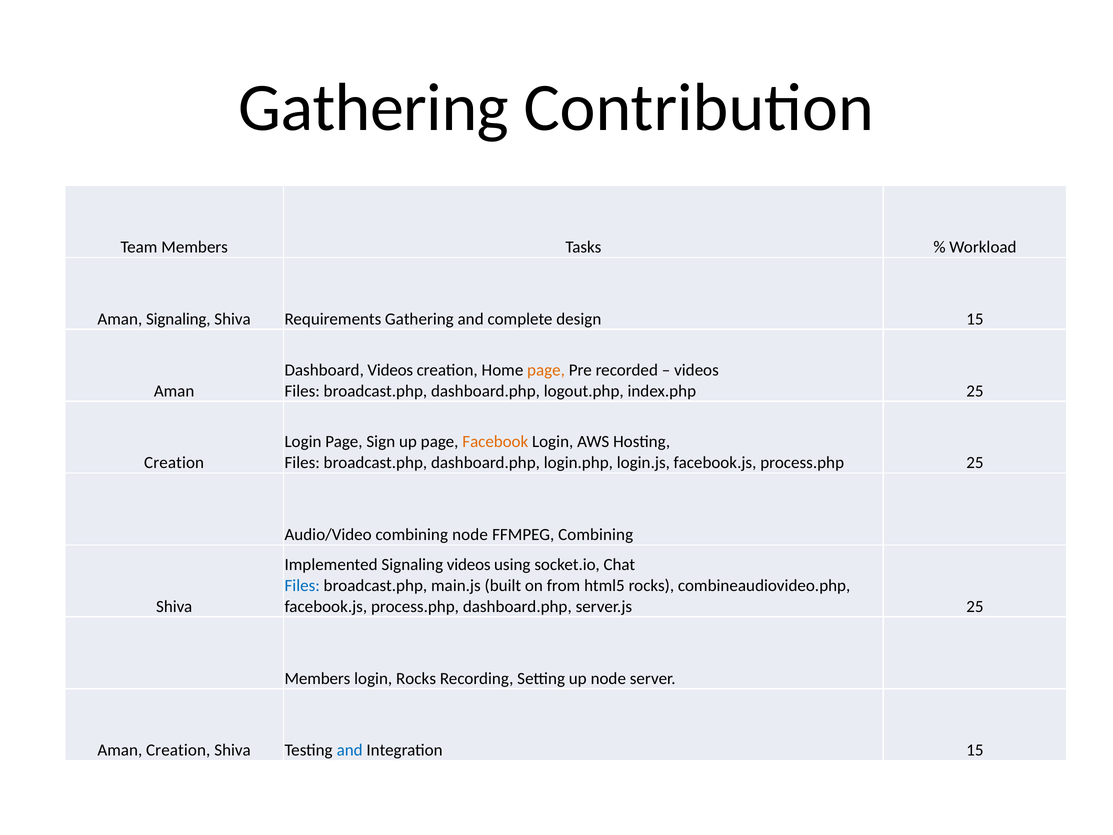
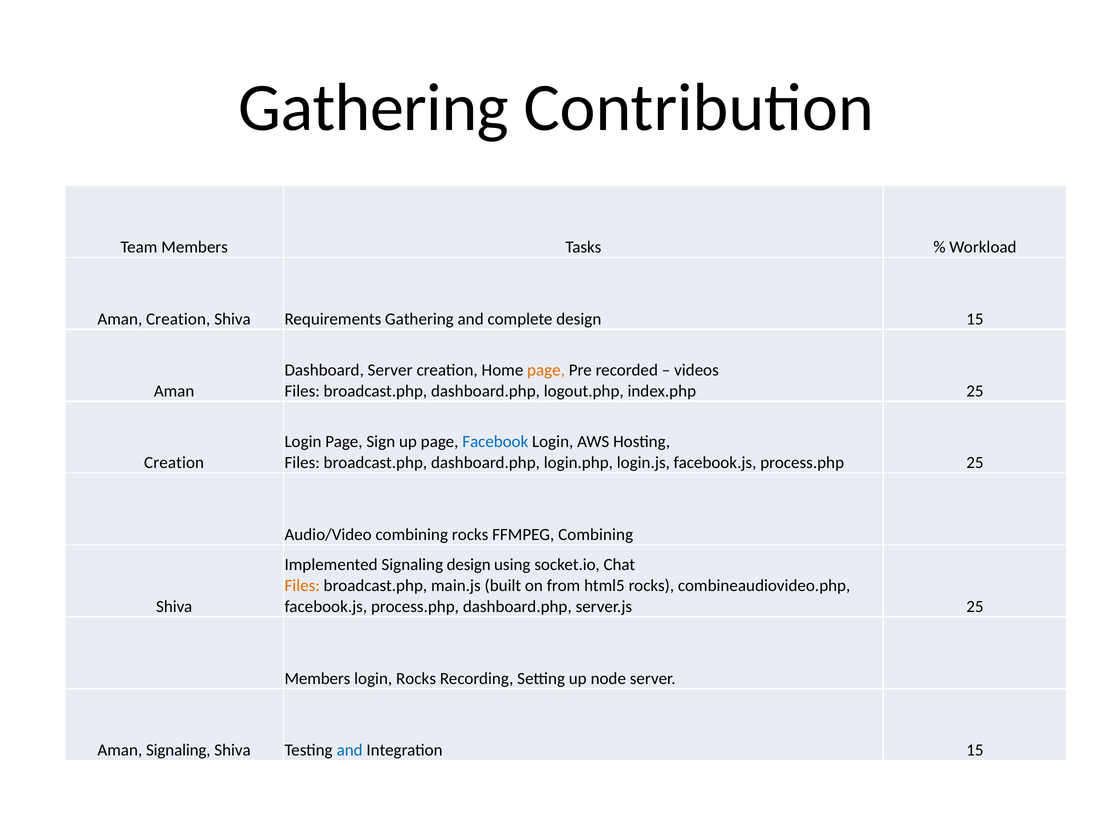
Aman Signaling: Signaling -> Creation (178, 319)
Dashboard Videos: Videos -> Server (390, 370)
Facebook colour: orange -> blue (495, 442)
combining node: node -> rocks (470, 535)
Signaling videos: videos -> design (469, 564)
Files colour: blue -> orange (302, 585)
Aman Creation: Creation -> Signaling (178, 750)
